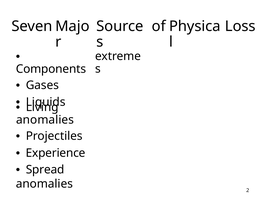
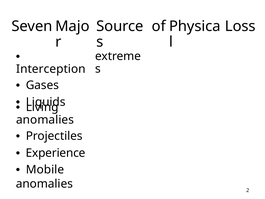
Components: Components -> Interception (51, 69)
Spread: Spread -> Mobile (45, 169)
